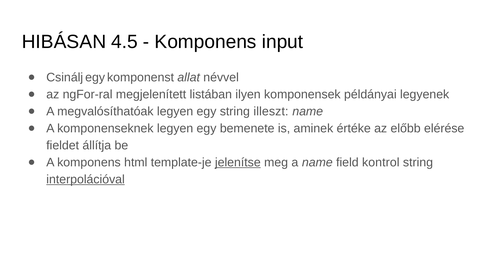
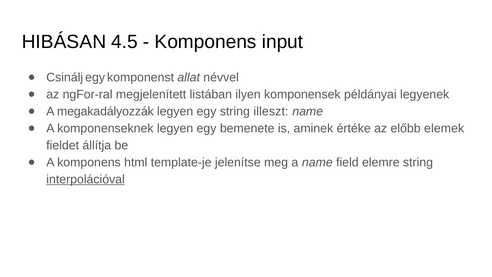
megvalósíthatóak: megvalósíthatóak -> megakadályozzák (105, 111)
elérése: elérése -> elemek (444, 128)
jelenítse underline: present -> none (238, 162)
kontrol: kontrol -> elemre (381, 162)
